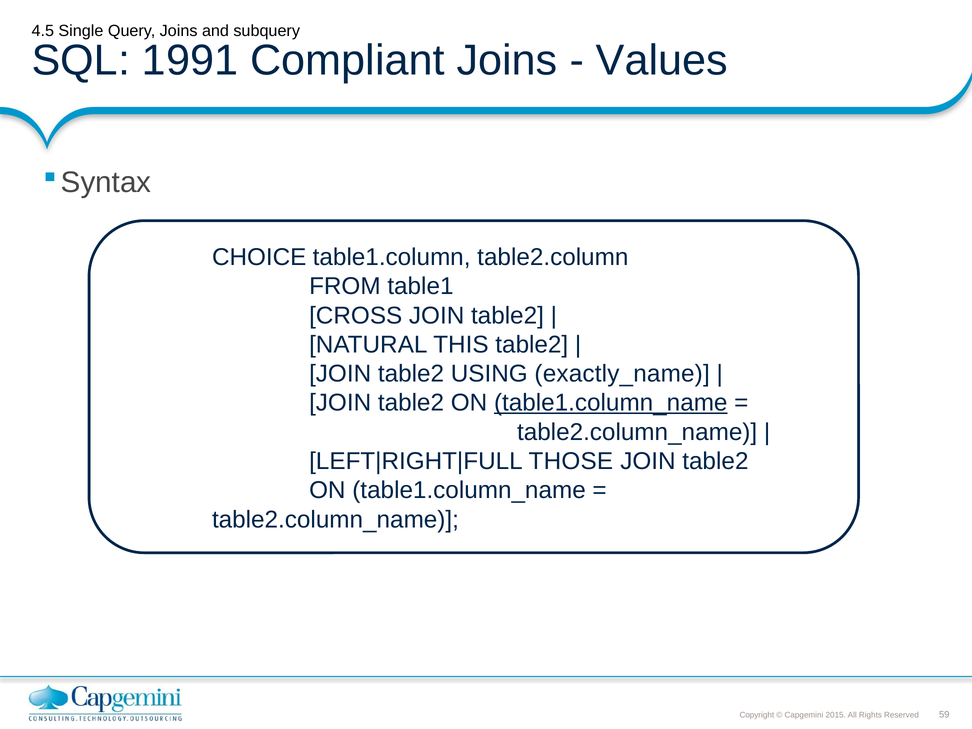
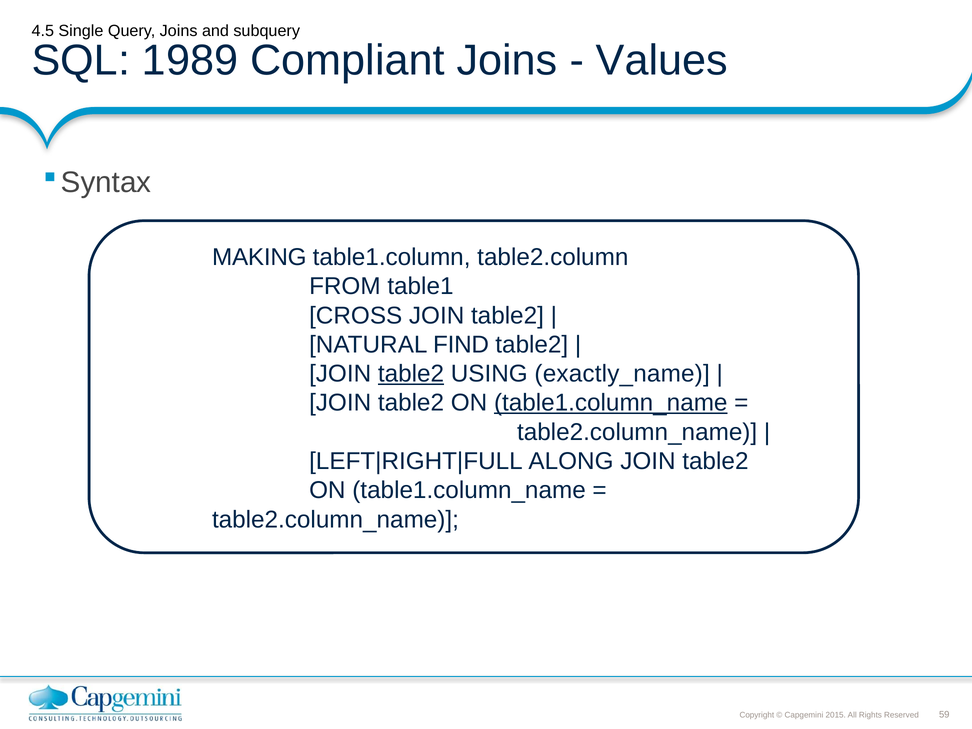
1991: 1991 -> 1989 (190, 60)
CHOICE: CHOICE -> MAKING (259, 257)
THIS: THIS -> FIND (461, 345)
table2 underline: none -> present (411, 374)
THOSE: THOSE -> ALONG (571, 461)
